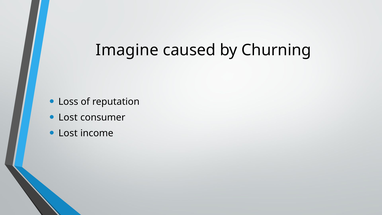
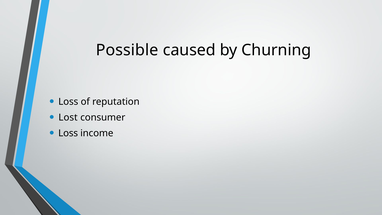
Imagine: Imagine -> Possible (127, 50)
Lost: Lost -> Loss (68, 133)
